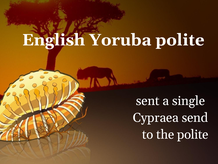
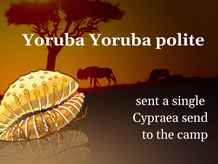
English: English -> Yoruba (53, 40)
the polite: polite -> camp (193, 134)
